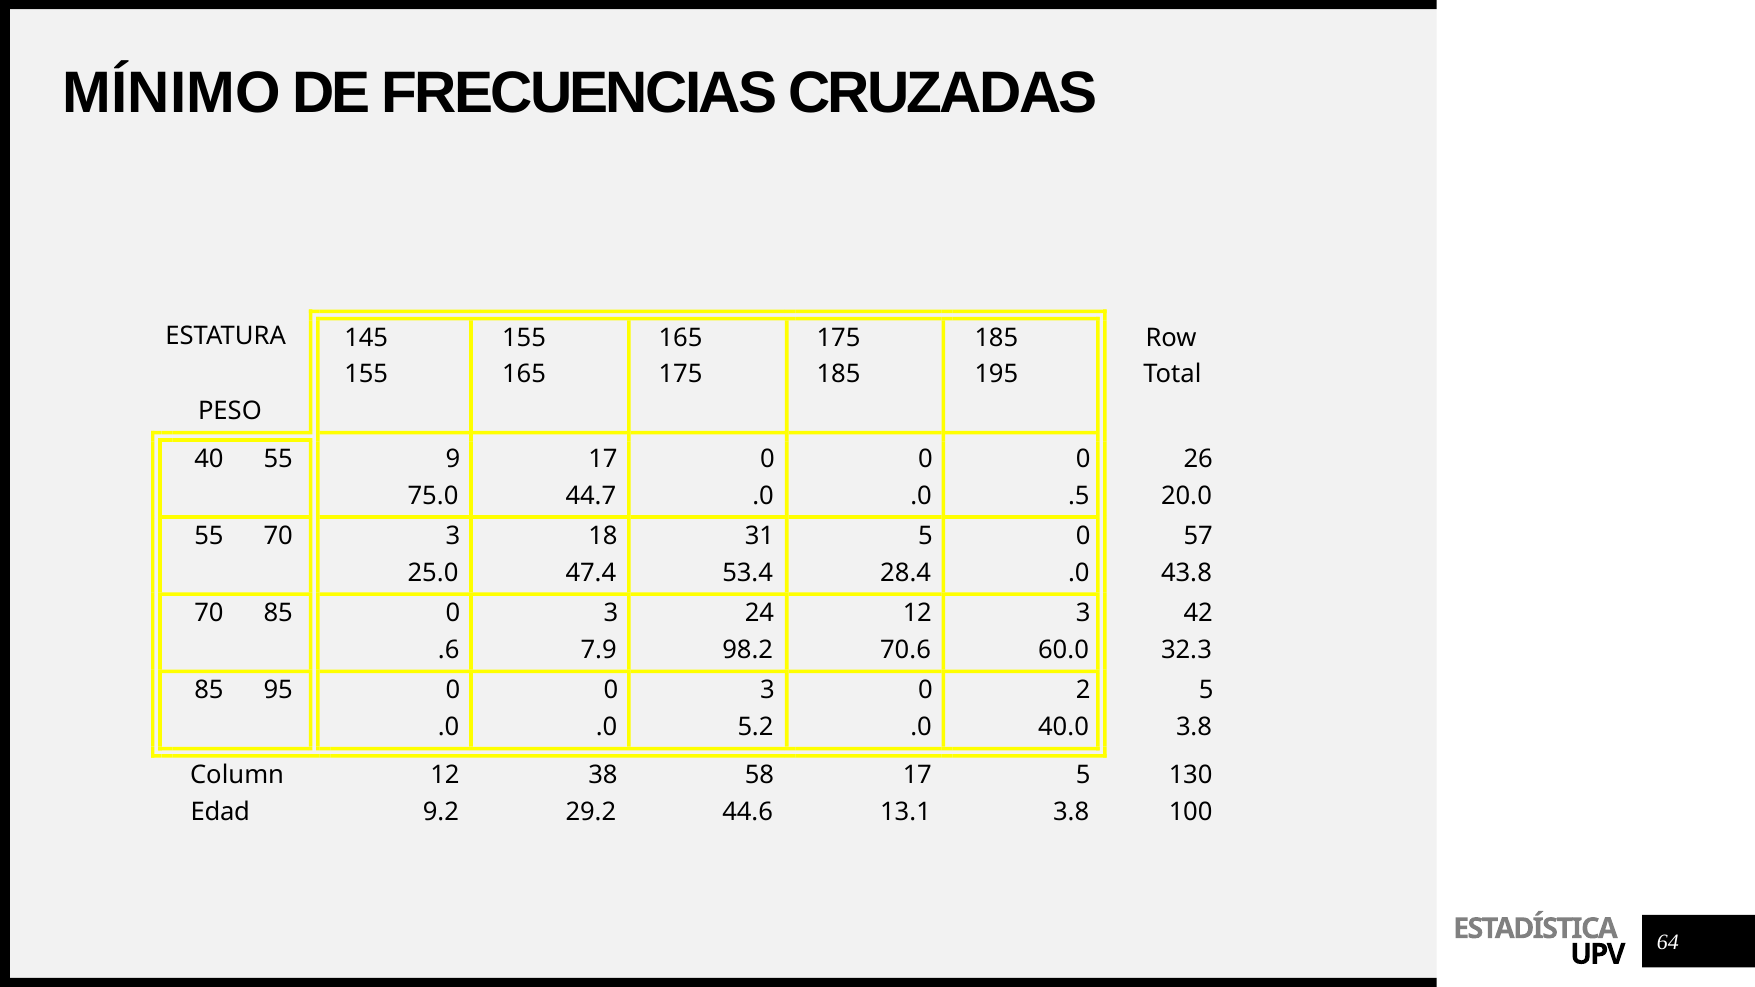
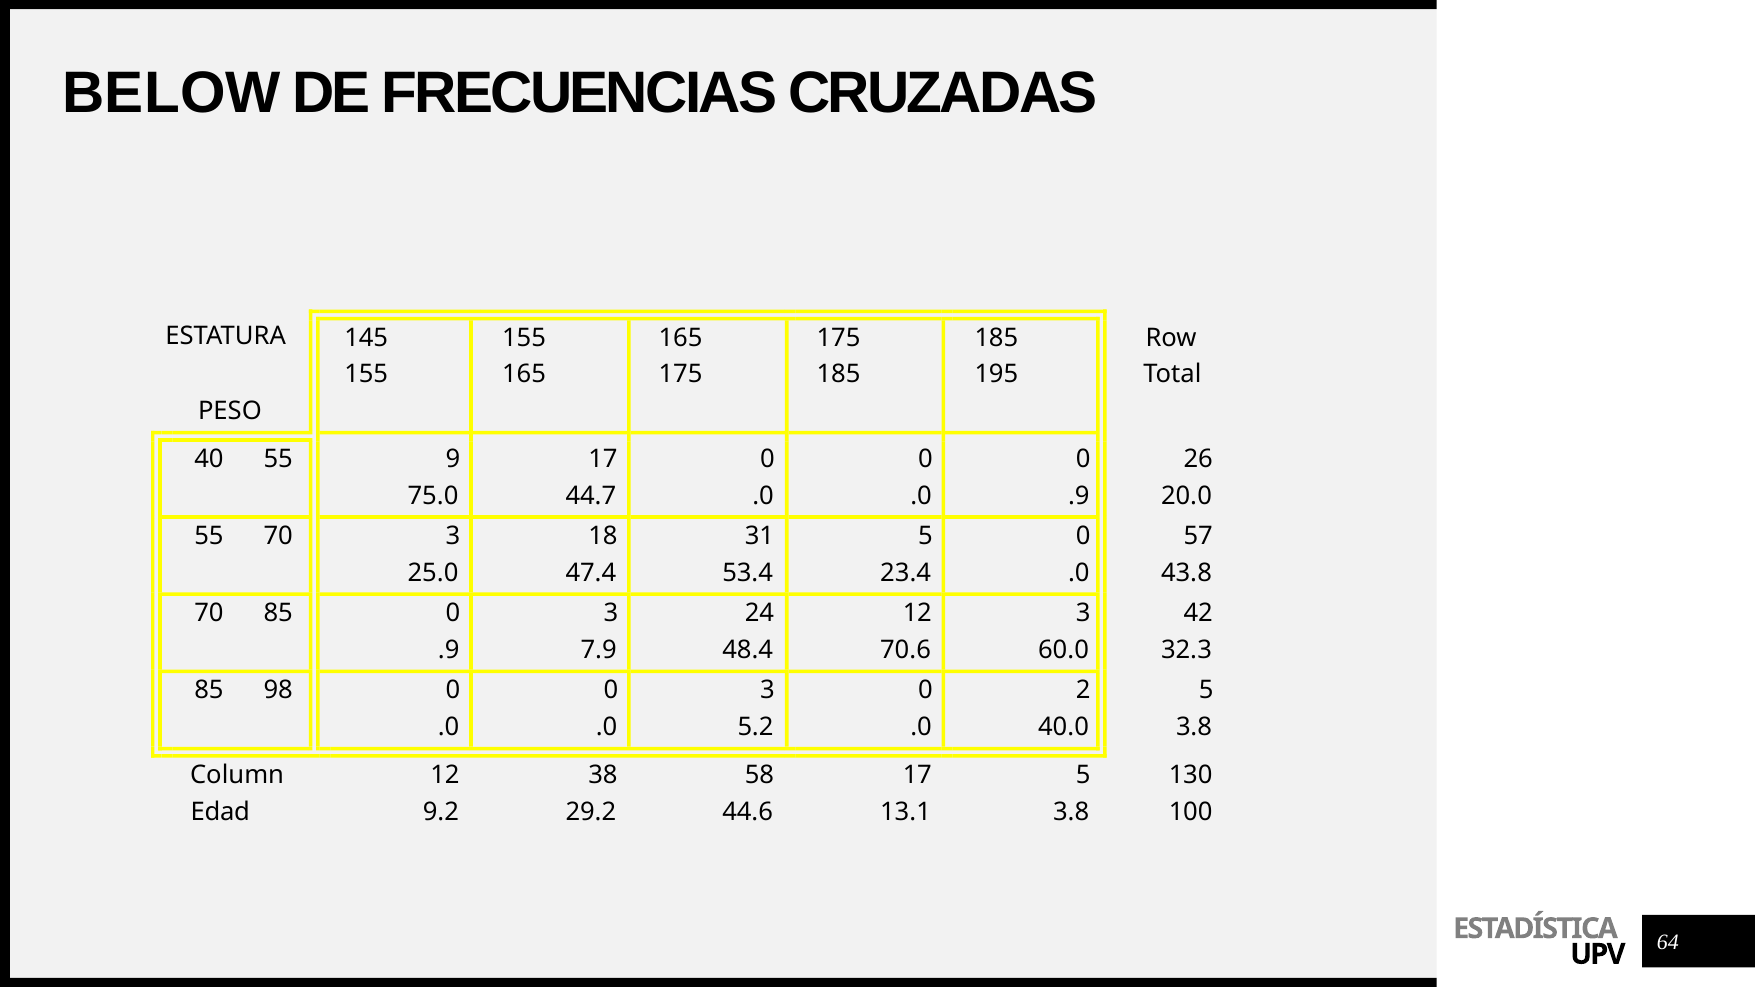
MÍNIMO: MÍNIMO -> BELOW (172, 93)
.5: .5 -> .9 (1079, 496)
28.4: 28.4 -> 23.4 (906, 573)
.6: .6 -> .9 (449, 650)
98.2: 98.2 -> 48.4 (748, 650)
95: 95 -> 98 (278, 691)
